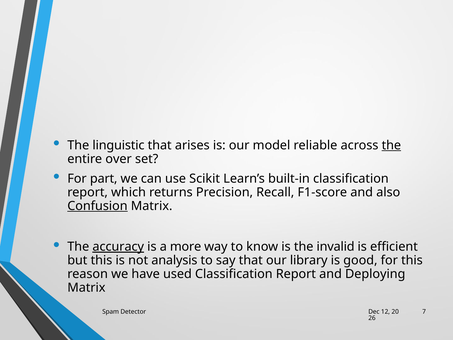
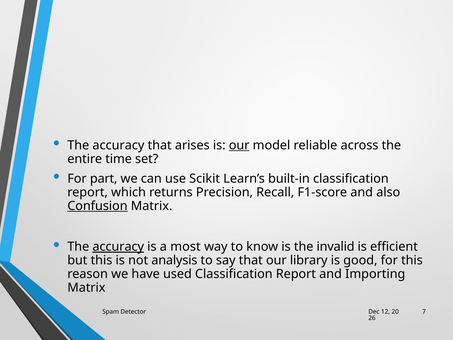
linguistic: linguistic -> accuracy (118, 145)
our underline: none -> present (239, 145)
the underline: present -> none (391, 145)
over: over -> time (119, 159)
more: more -> most (185, 247)
Deploying: Deploying -> Importing (375, 274)
